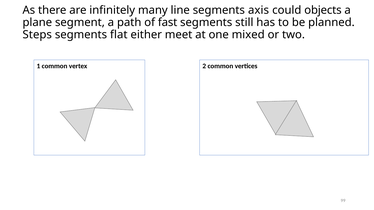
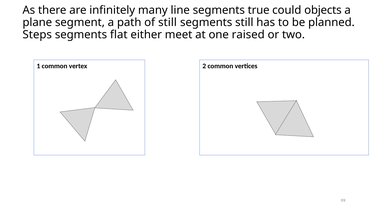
axis: axis -> true (259, 10)
of fast: fast -> still (167, 22)
mixed: mixed -> raised (248, 35)
